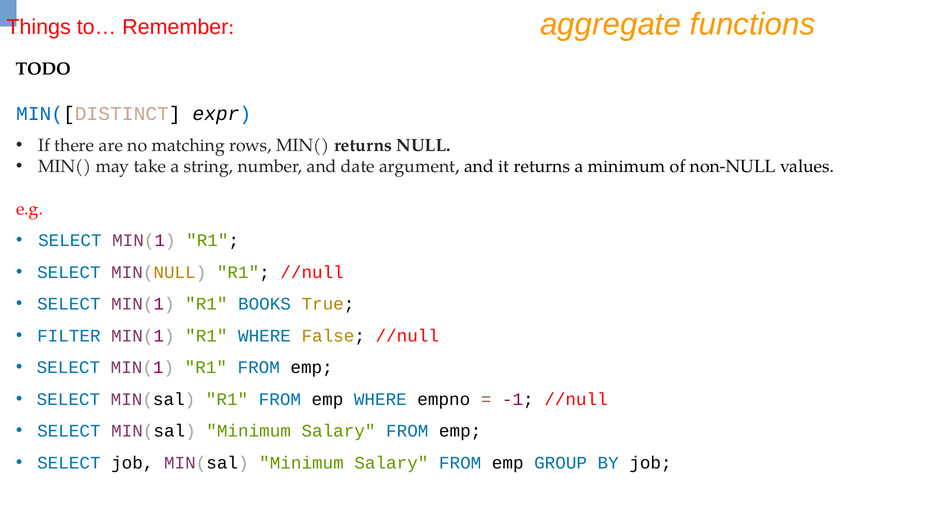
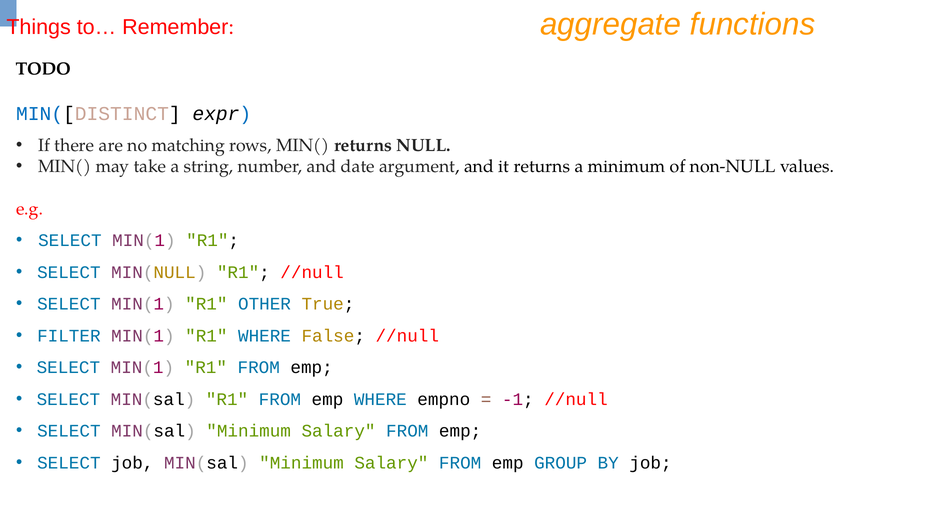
BOOKS: BOOKS -> OTHER (264, 304)
